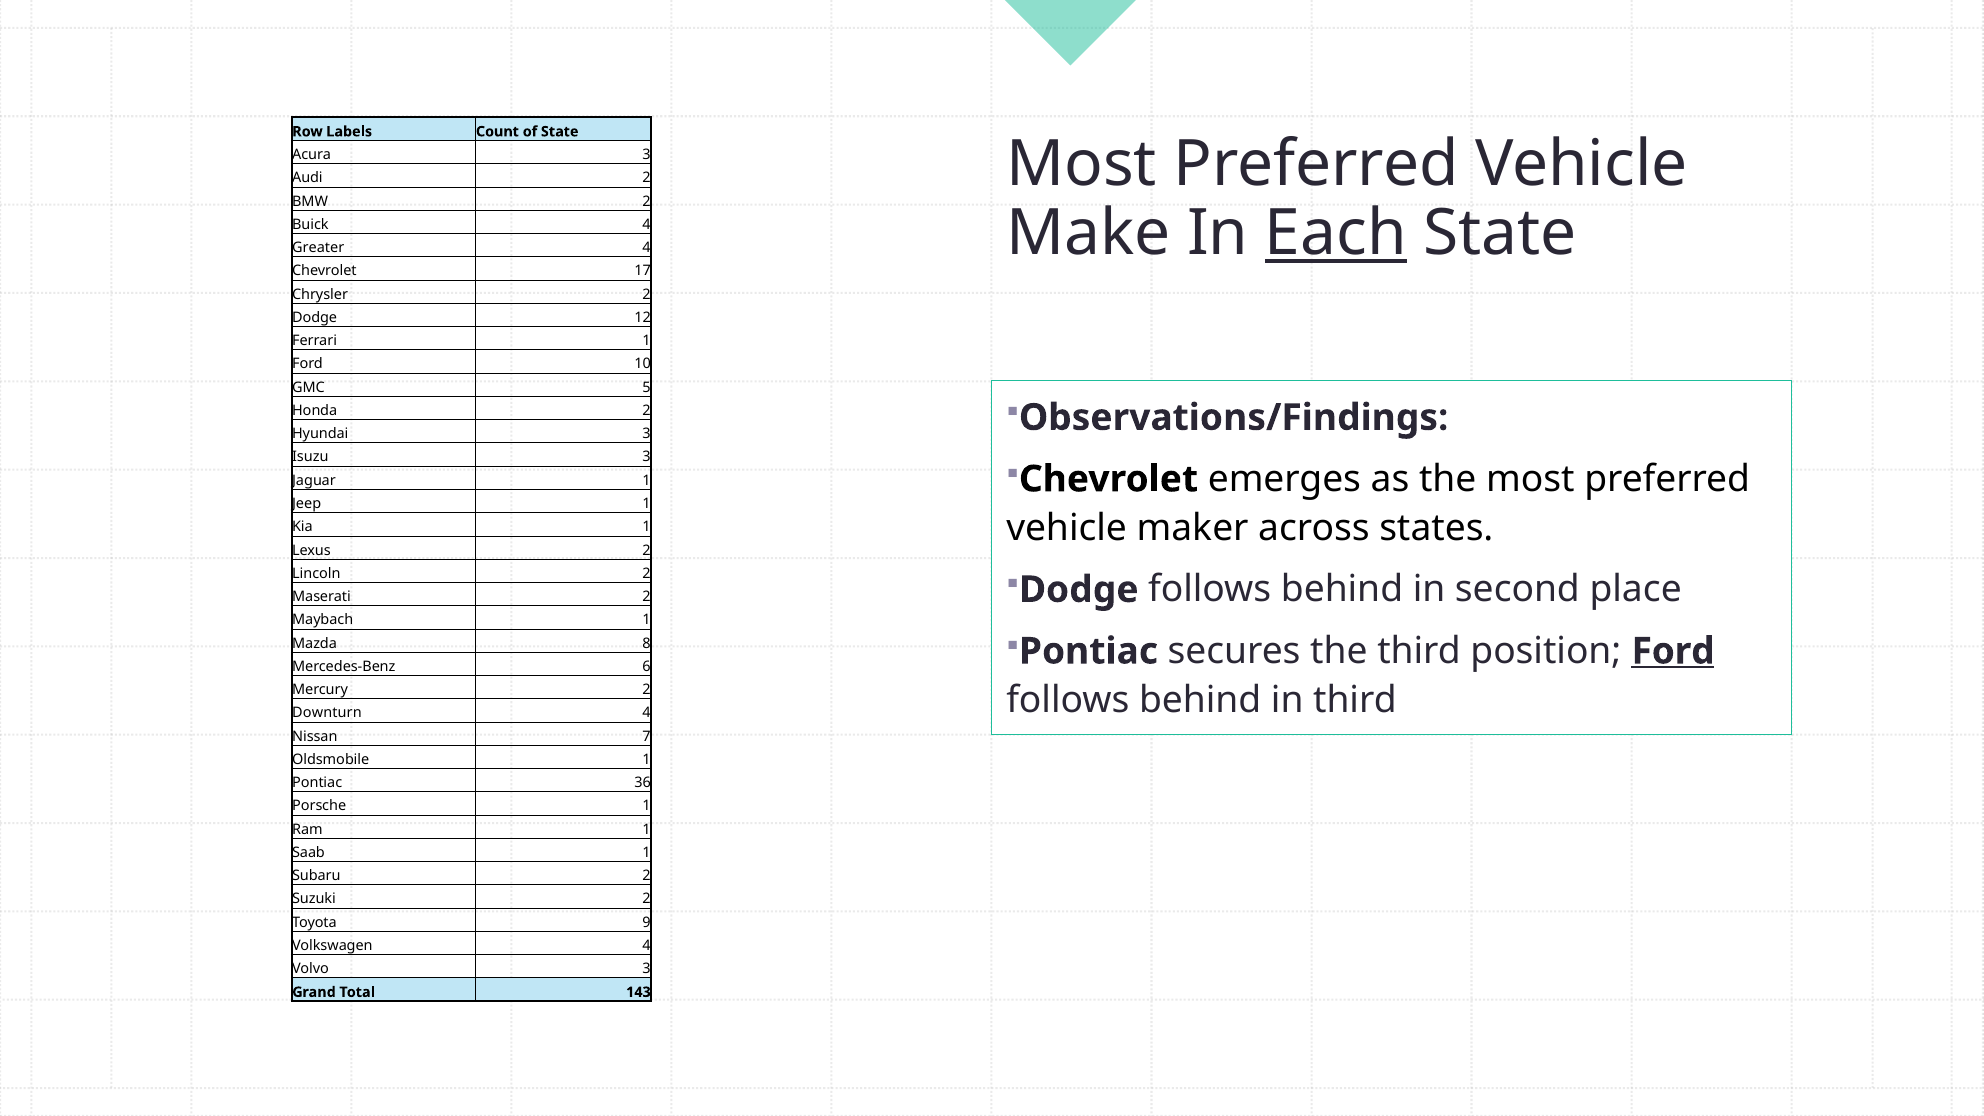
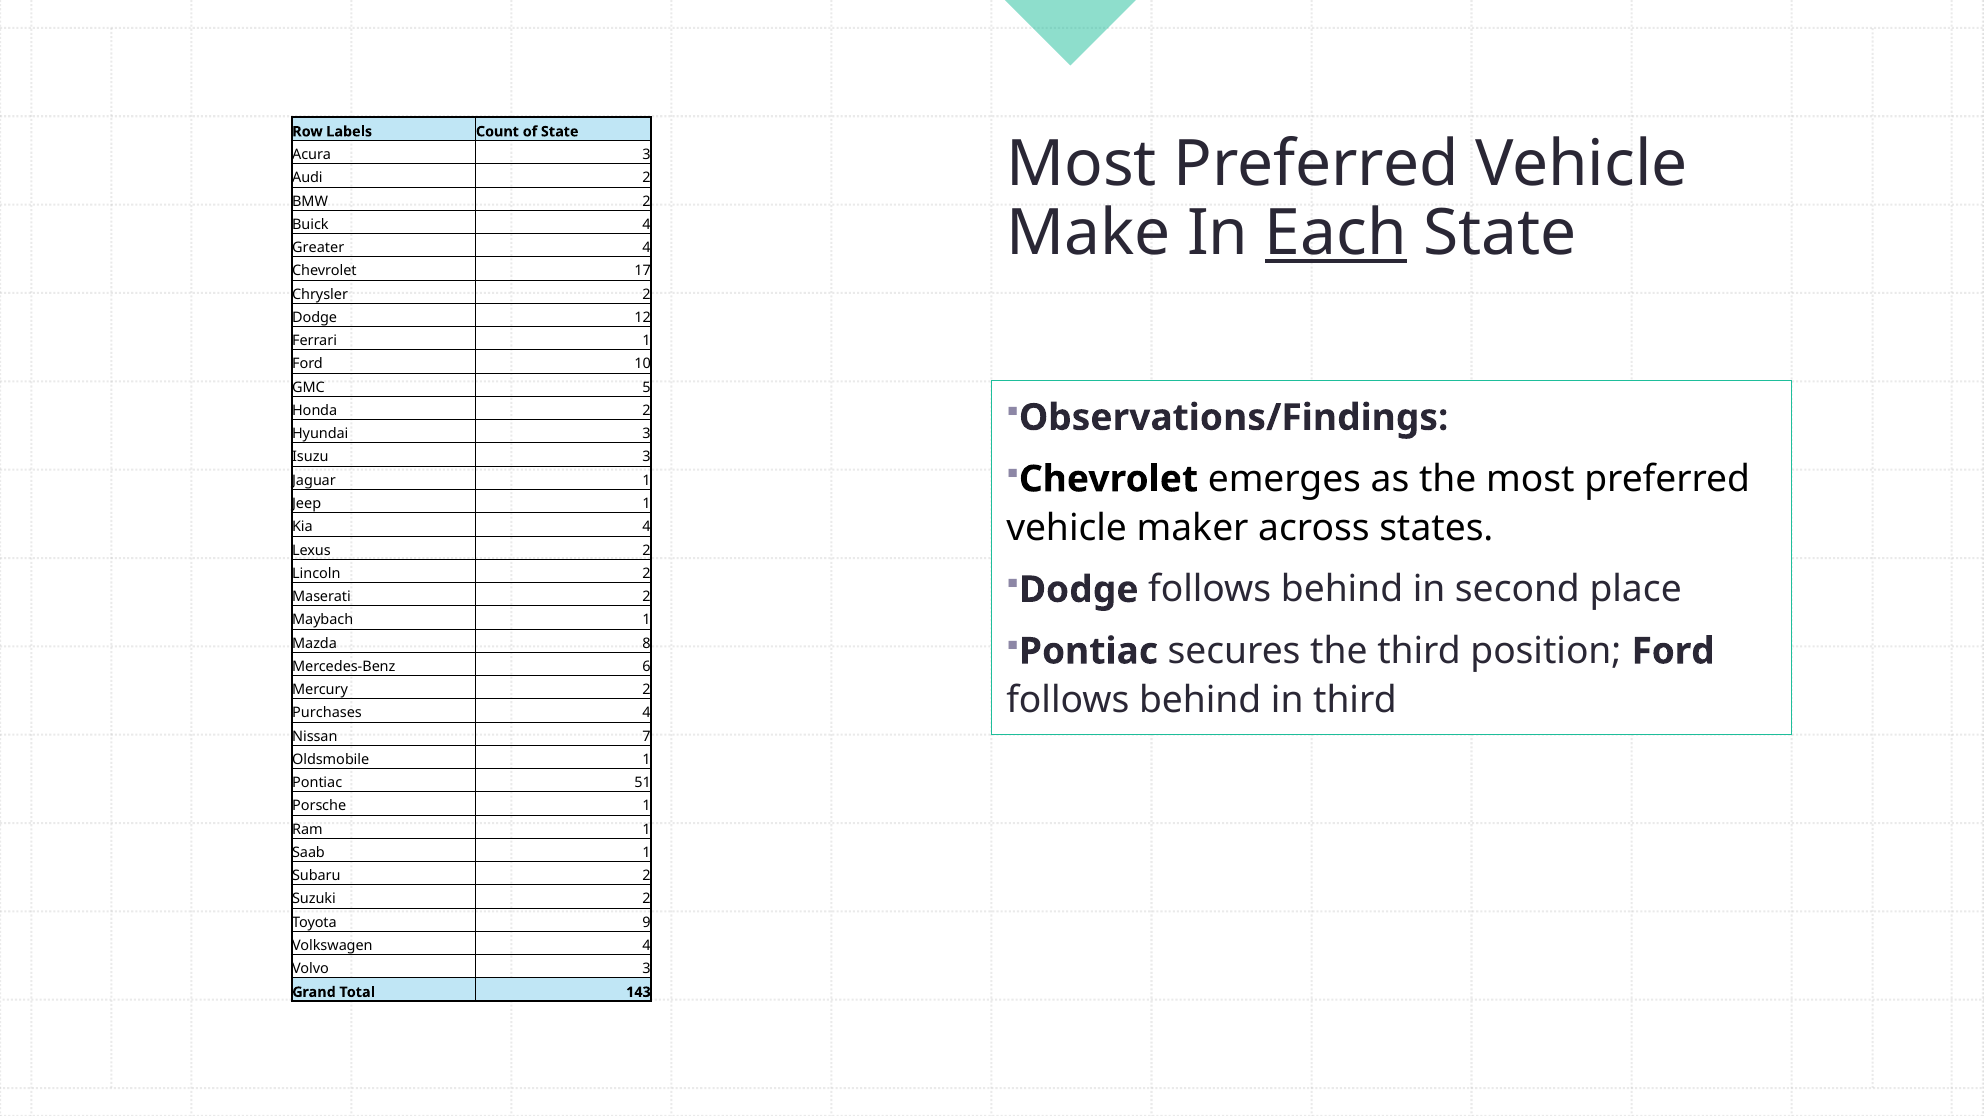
Kia 1: 1 -> 4 (647, 527)
Ford underline: present -> none (1673, 651)
Downturn: Downturn -> Purchases (327, 713)
36: 36 -> 51 (643, 783)
